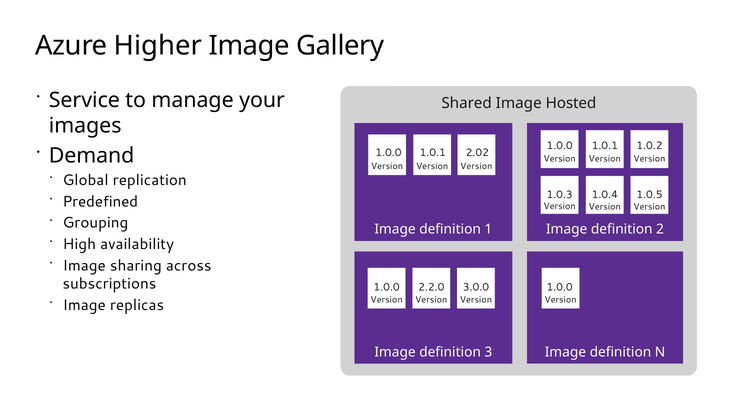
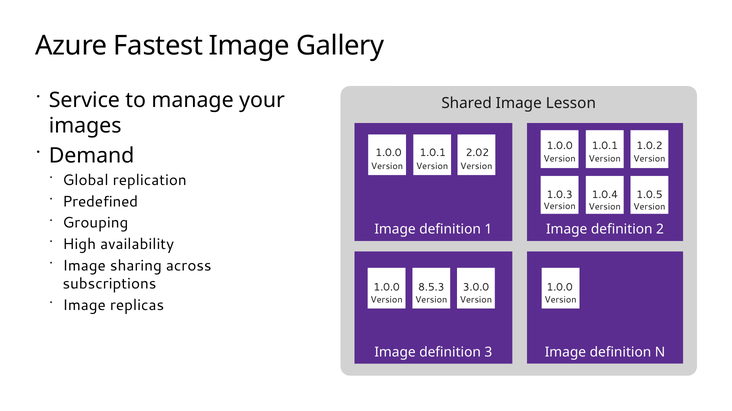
Higher: Higher -> Fastest (158, 46)
Hosted: Hosted -> Lesson (571, 103)
2.2.0: 2.2.0 -> 8.5.3 (431, 288)
